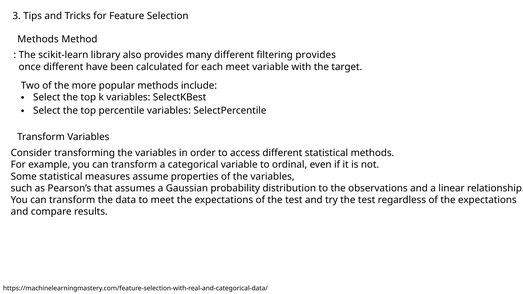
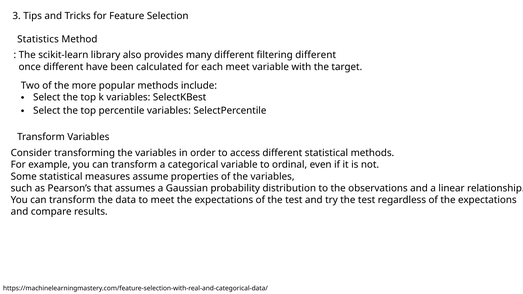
Methods: Methods -> Statistics (38, 39)
filtering provides: provides -> different (316, 55)
